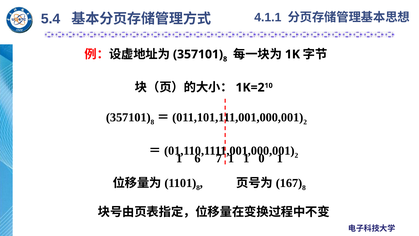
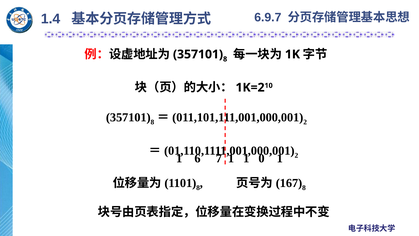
4.1.1: 4.1.1 -> 6.9.7 (268, 17)
5.4: 5.4 -> 1.4 (51, 19)
